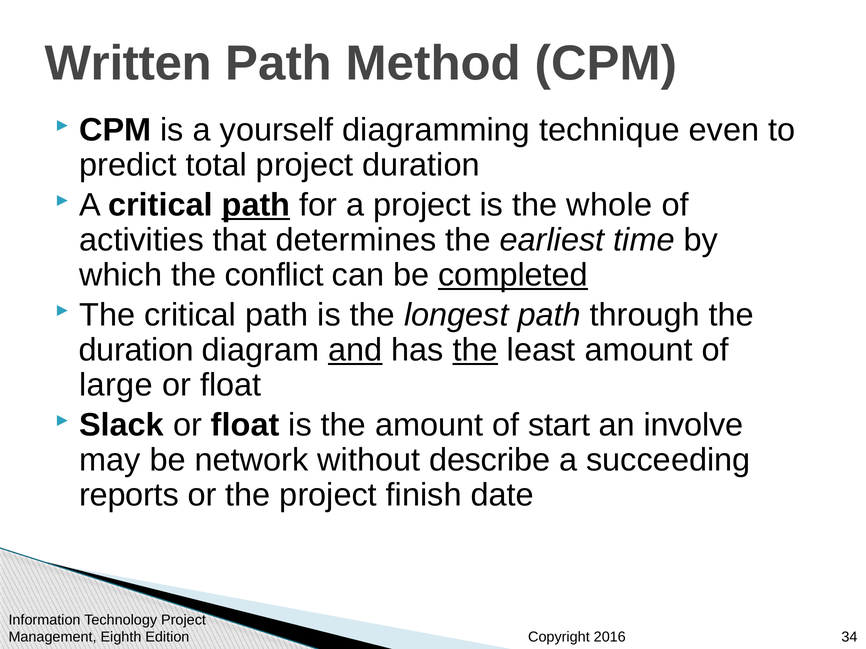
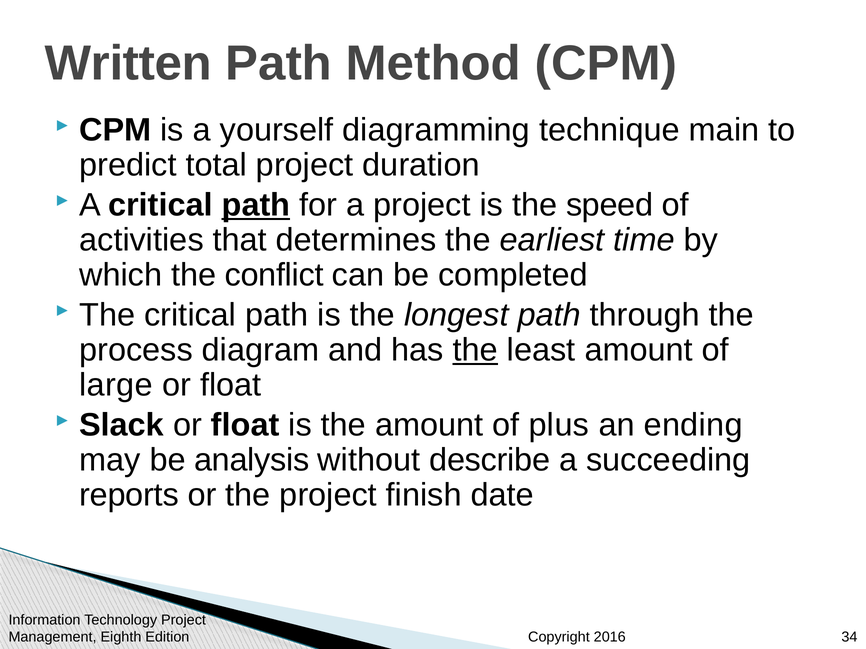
even: even -> main (724, 130)
whole: whole -> speed (610, 205)
completed underline: present -> none (513, 275)
duration: duration -> process (136, 350)
and underline: present -> none (355, 350)
start: start -> plus (559, 425)
involve: involve -> ending (693, 425)
network: network -> analysis (252, 460)
